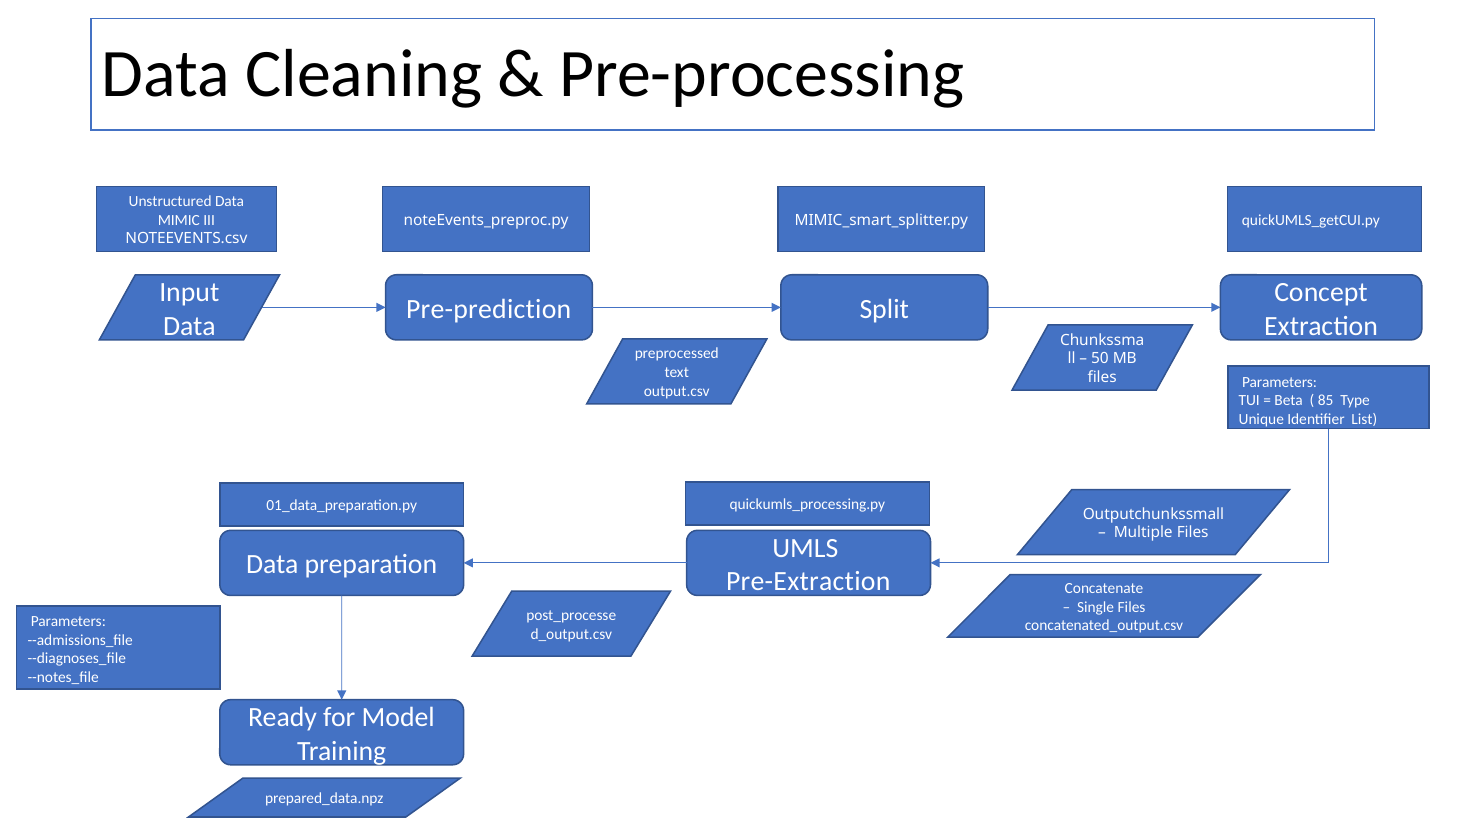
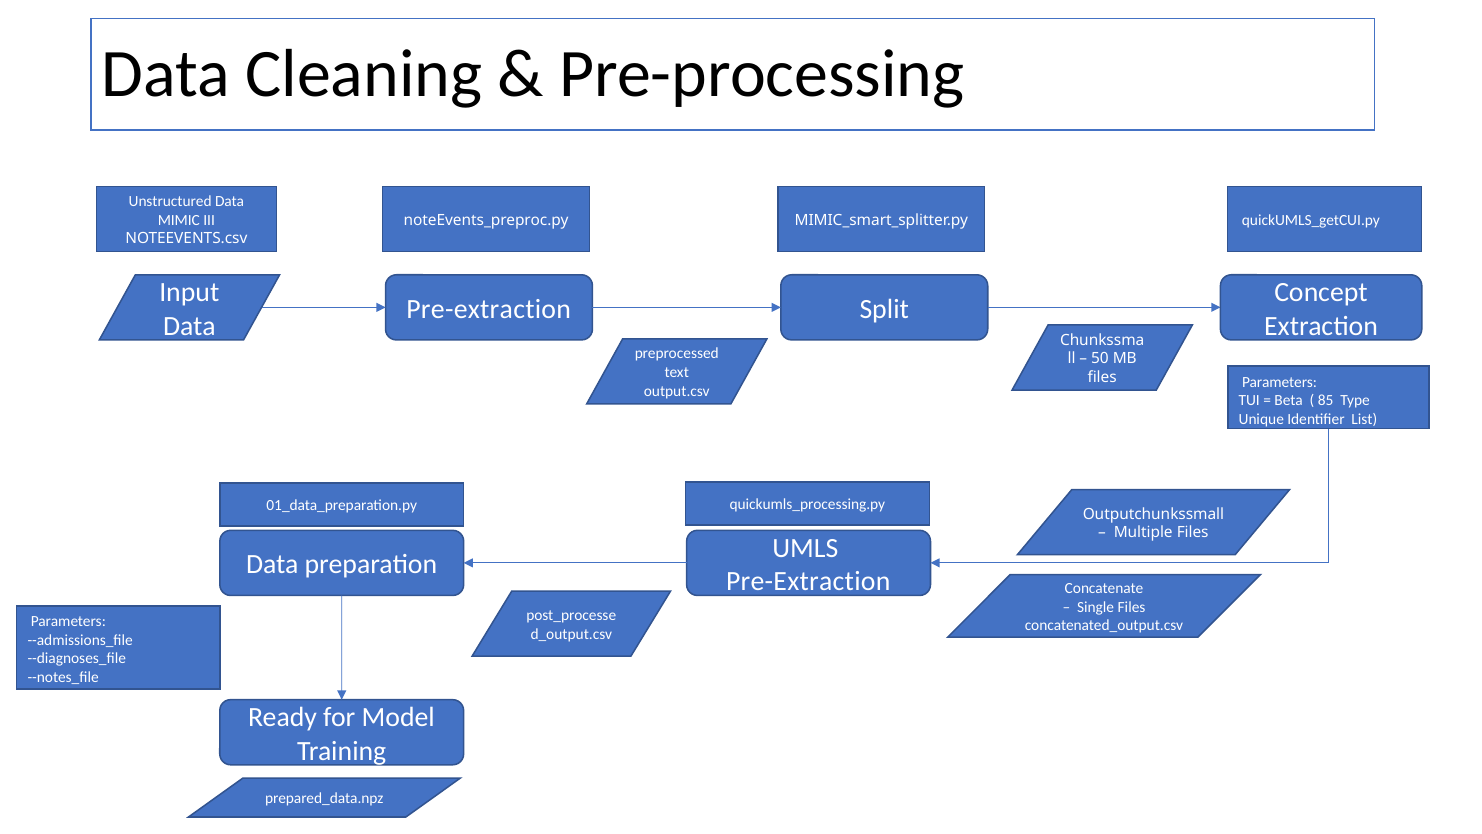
Pre-prediction: Pre-prediction -> Pre-extraction (489, 309)
